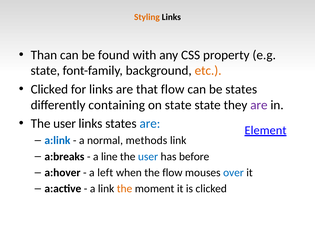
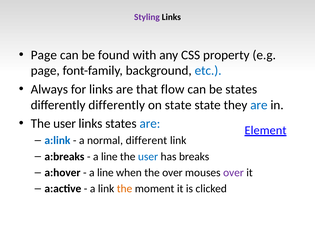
Styling colour: orange -> purple (147, 17)
Than: Than -> Page (44, 55)
state: state -> page (45, 71)
etc colour: orange -> blue (208, 71)
Clicked: Clicked -> Always (49, 89)
differently containing: containing -> differently (117, 105)
are colour: purple -> blue (259, 105)
methods: methods -> different (146, 141)
before: before -> breaks (194, 157)
left: left -> line (105, 173)
the flow: flow -> over (172, 173)
over colour: blue -> purple (233, 173)
